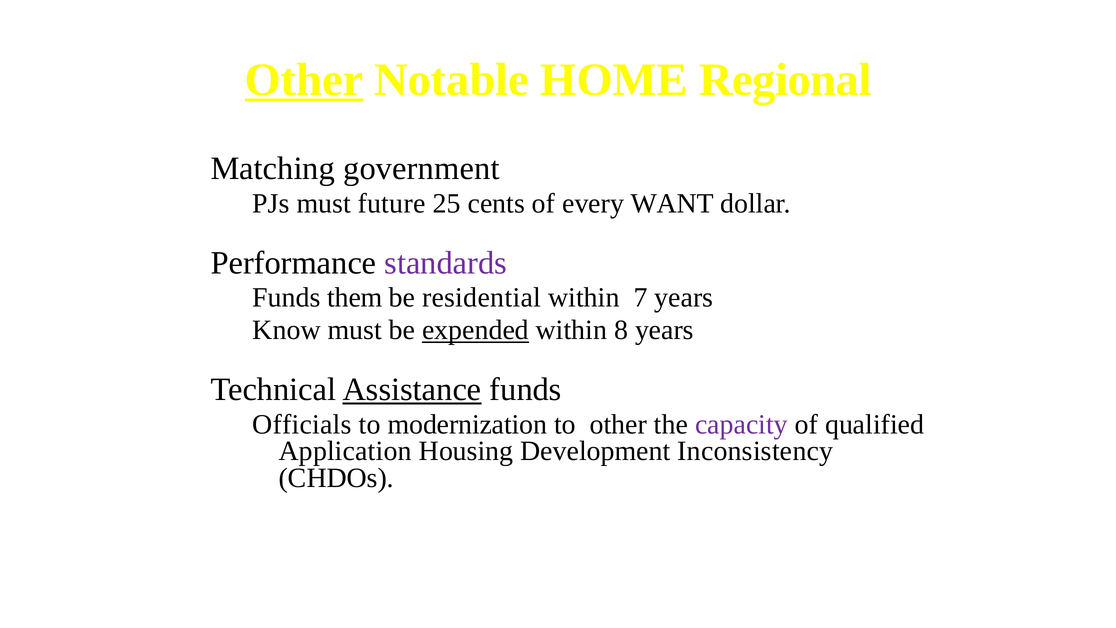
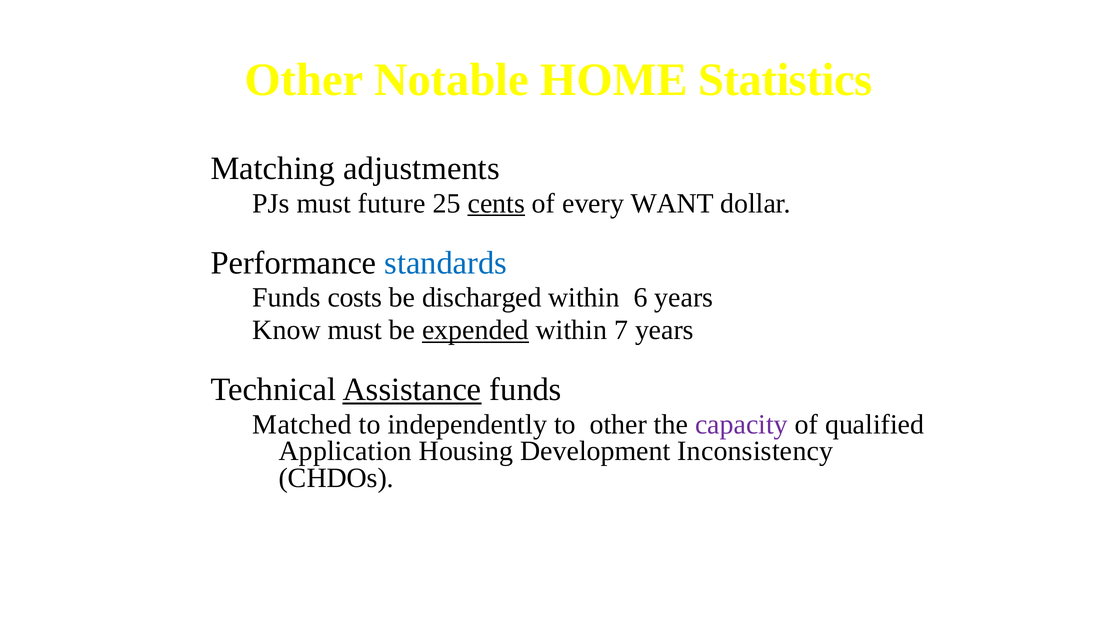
Other underline: present -> none (304, 80)
Regional: Regional -> Statistics (785, 80)
government: government -> adjustments (421, 169)
cents underline: none -> present (496, 203)
standards colour: purple -> blue (446, 263)
them: them -> costs (355, 298)
residential: residential -> discharged (482, 298)
7: 7 -> 6 (641, 298)
8: 8 -> 7 (621, 330)
Officials: Officials -> Matched (302, 424)
modernization: modernization -> independently (467, 424)
